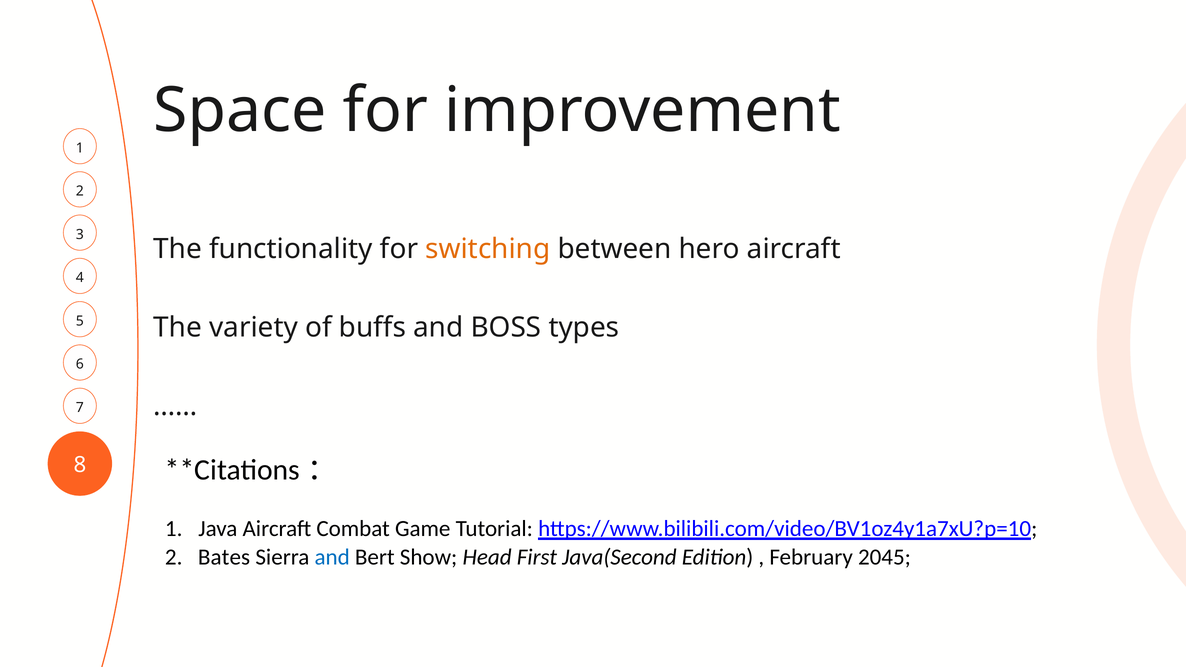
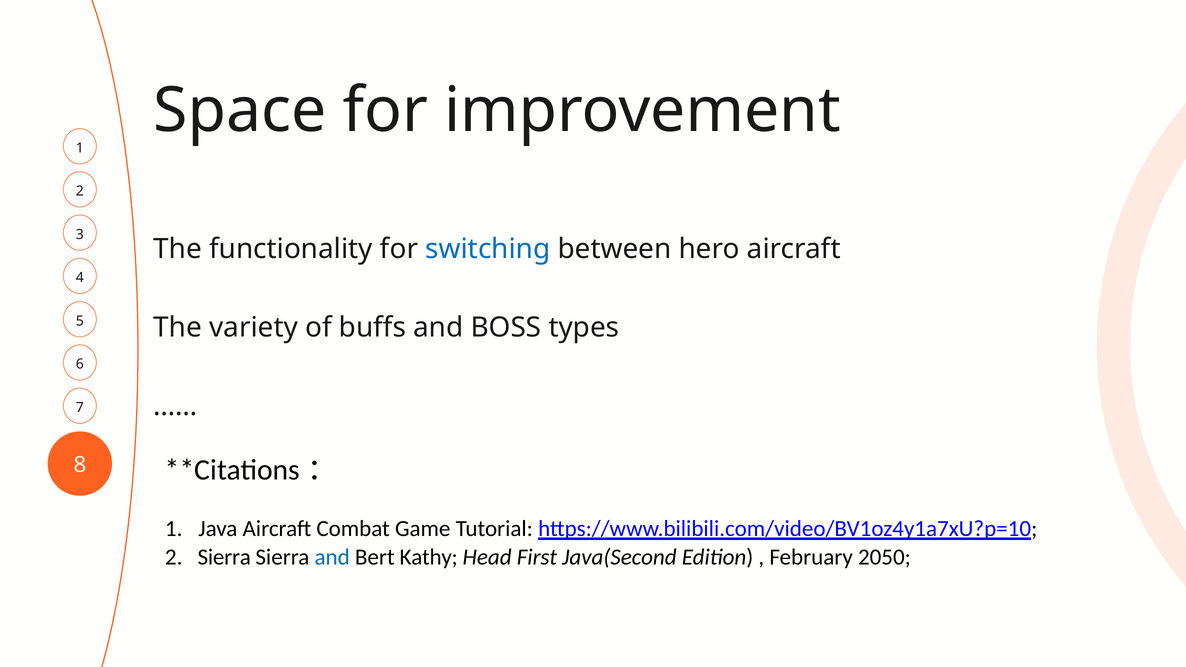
switching colour: orange -> blue (488, 249)
2 Bates: Bates -> Sierra (224, 557)
Show: Show -> Kathy (429, 557)
2045: 2045 -> 2050 (884, 557)
